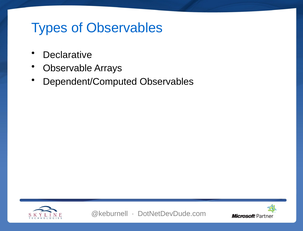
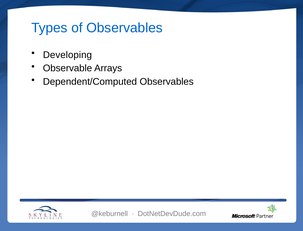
Declarative: Declarative -> Developing (67, 55)
